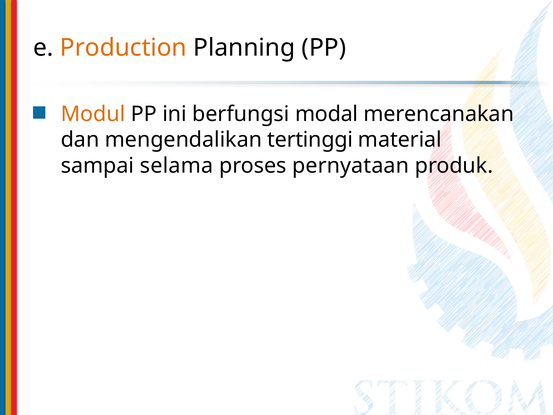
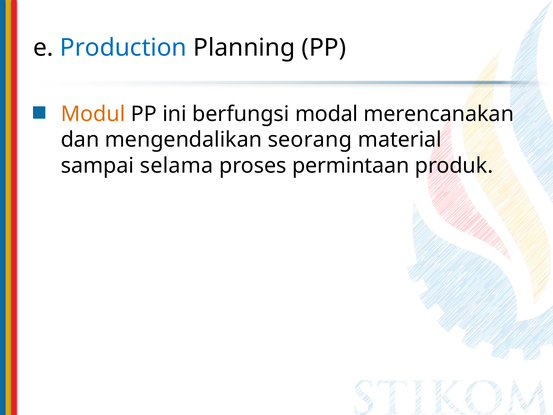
Production colour: orange -> blue (123, 48)
tertinggi: tertinggi -> seorang (310, 140)
pernyataan: pernyataan -> permintaan (351, 166)
